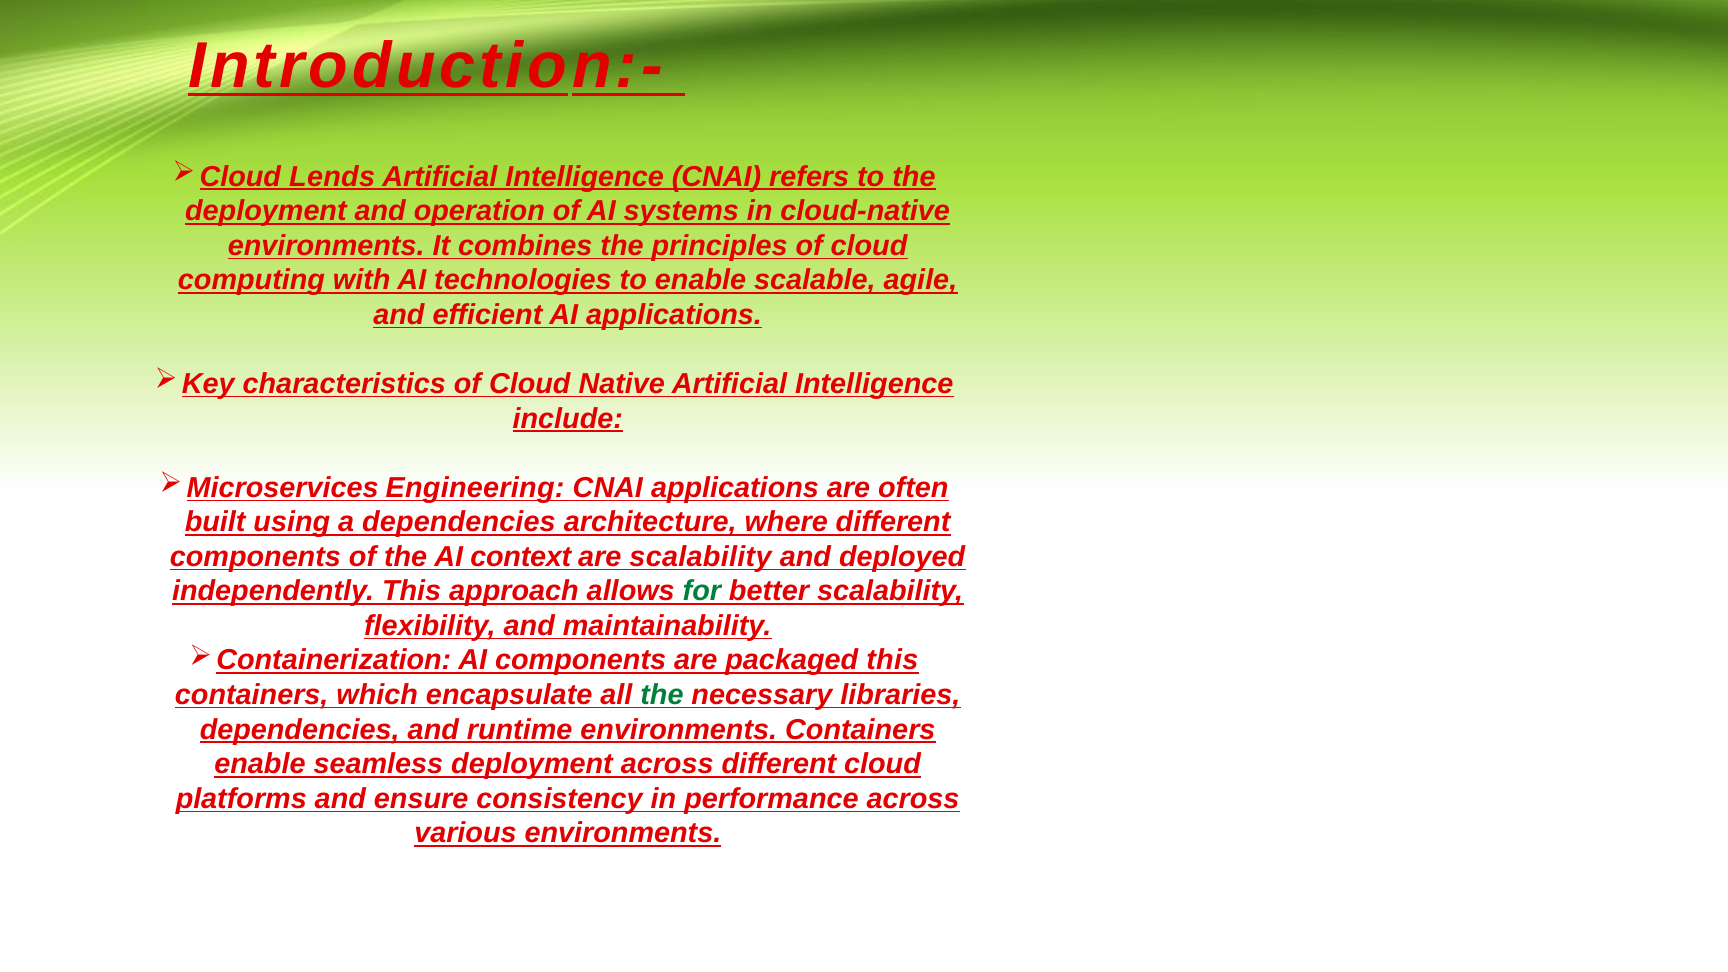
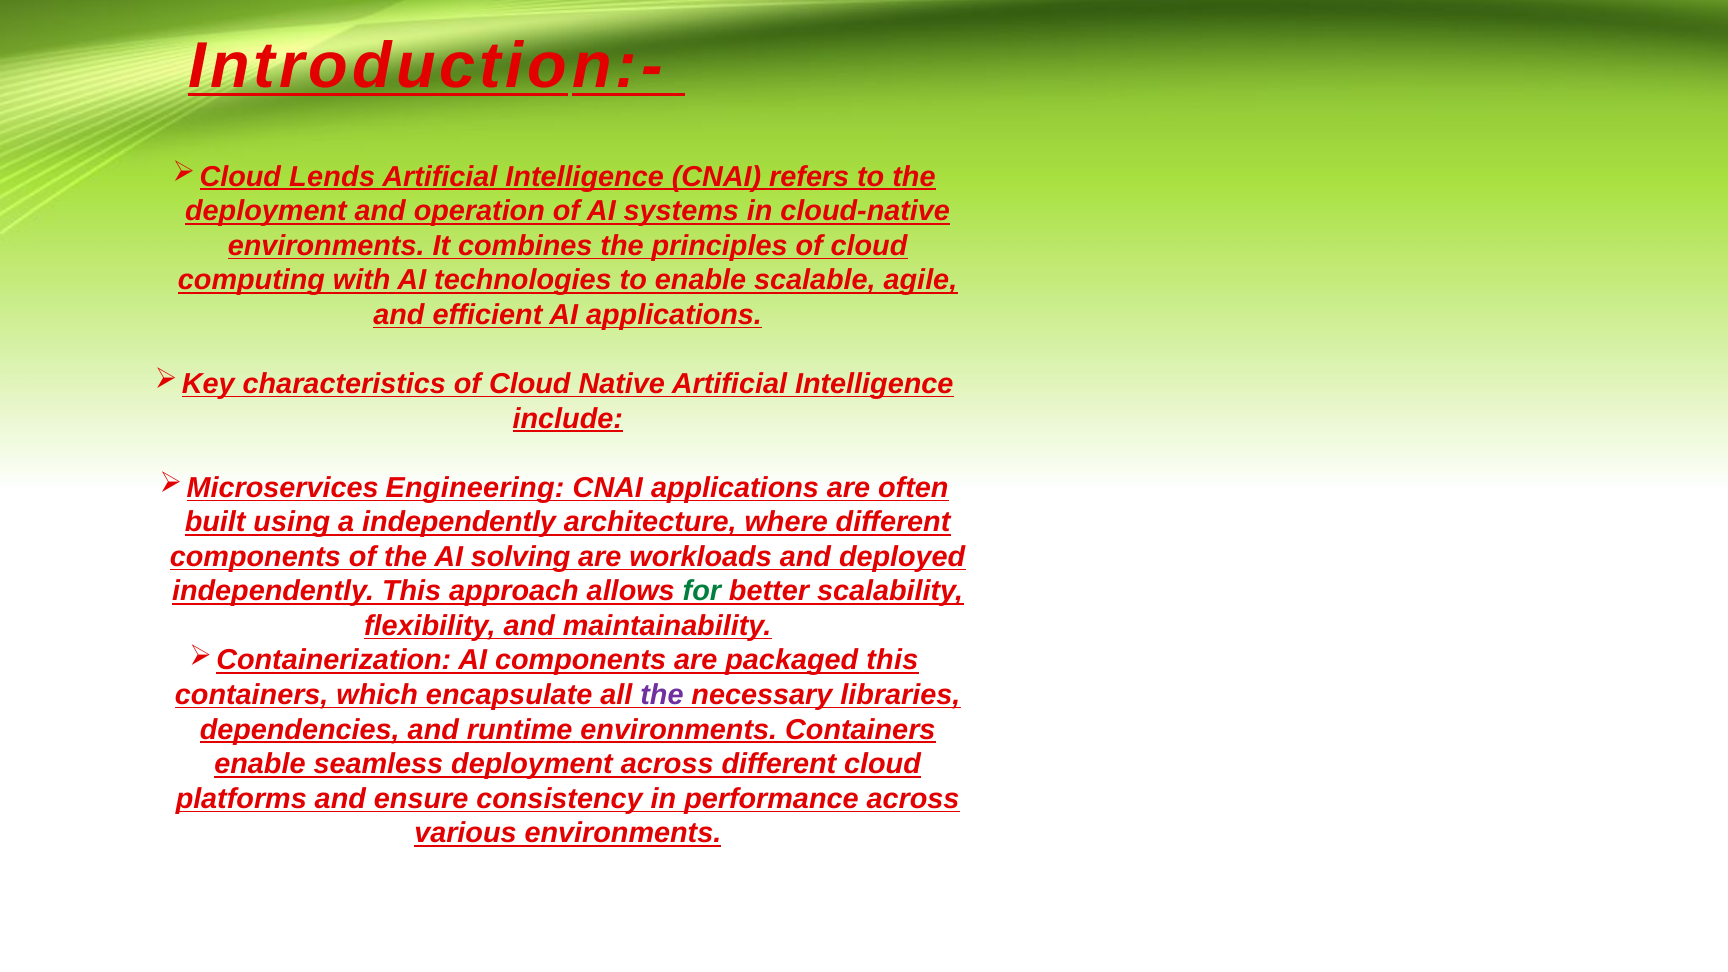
a dependencies: dependencies -> independently (459, 522)
context: context -> solving (521, 557)
are scalability: scalability -> workloads (701, 557)
the colour: green -> purple (662, 695)
